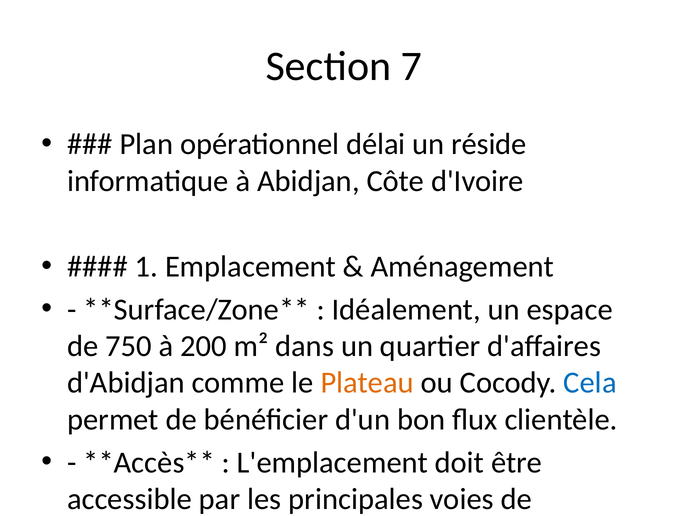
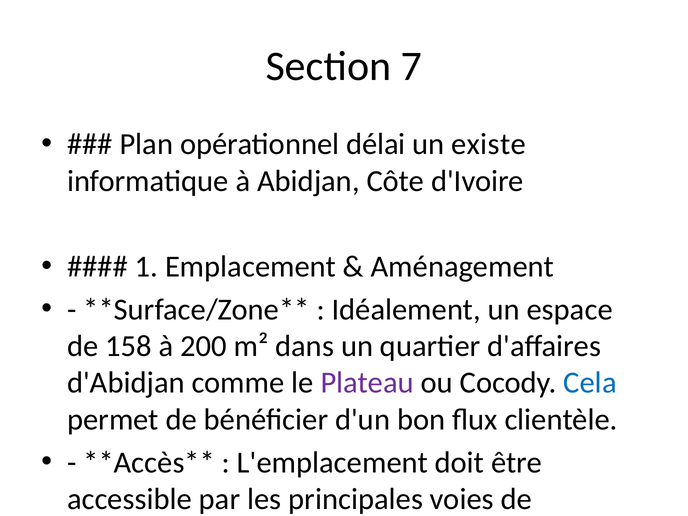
réside: réside -> existe (489, 144)
750: 750 -> 158 (128, 346)
Plateau colour: orange -> purple (367, 383)
